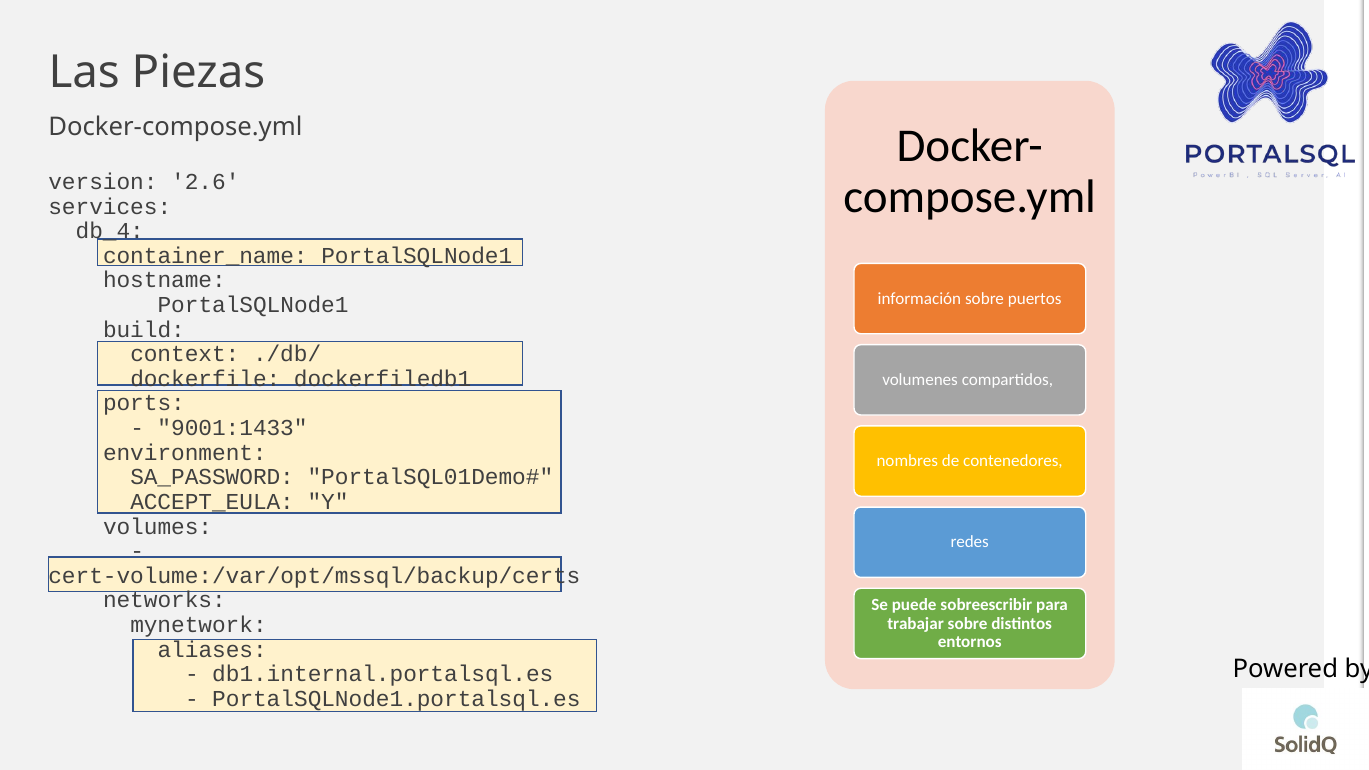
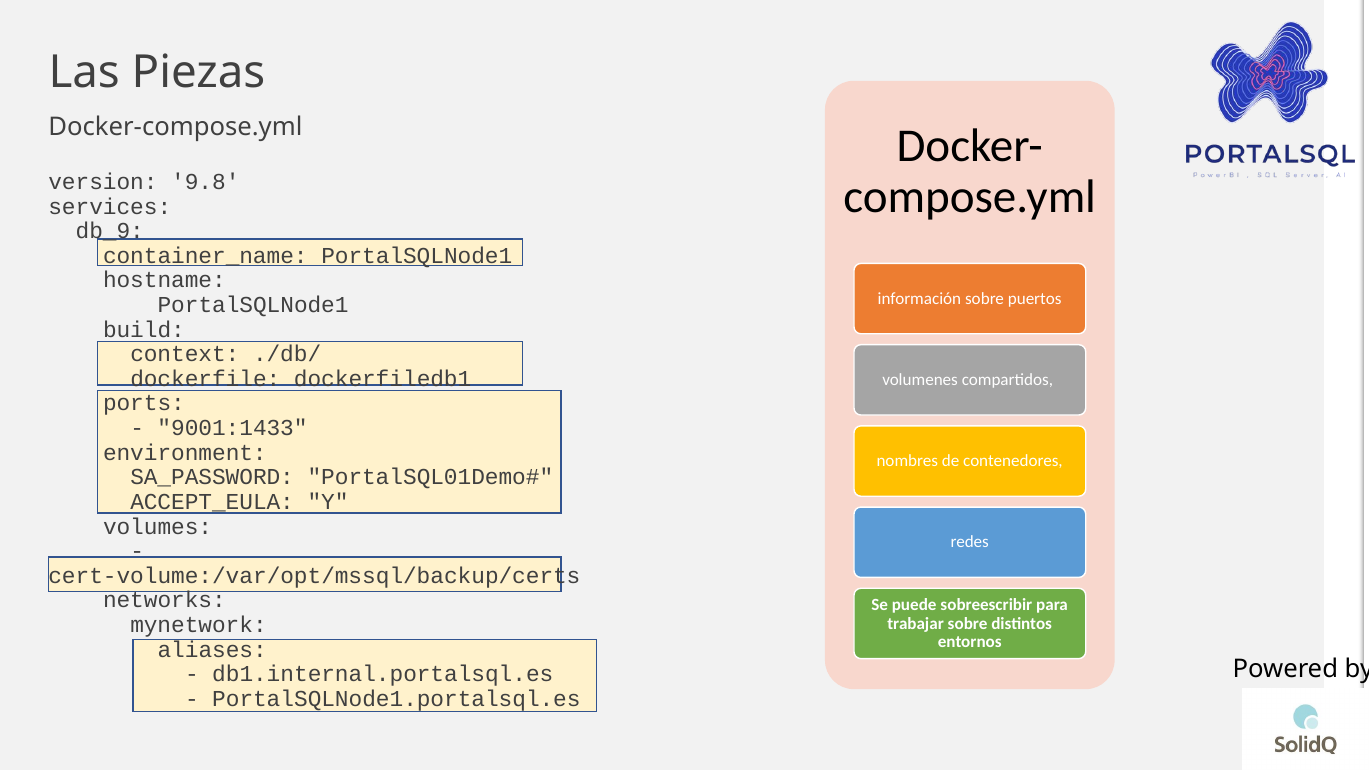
2.6: 2.6 -> 9.8 (205, 182)
db_4: db_4 -> db_9 (110, 231)
